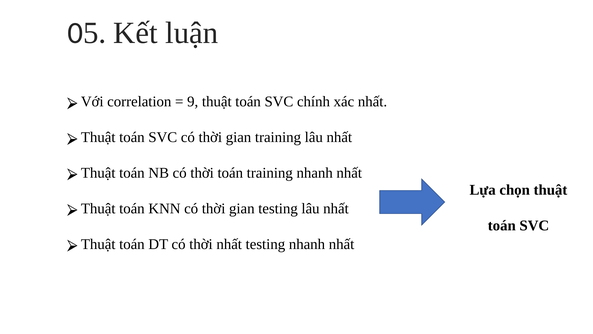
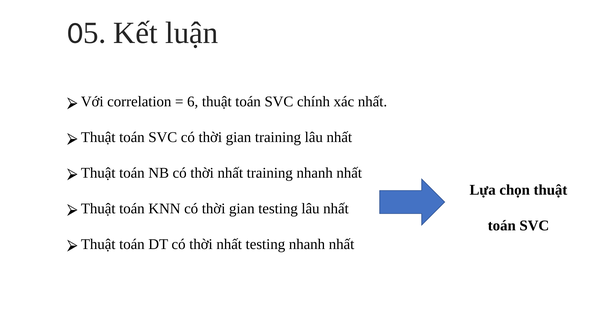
9: 9 -> 6 (193, 102)
NB có thời toán: toán -> nhất (230, 173)
